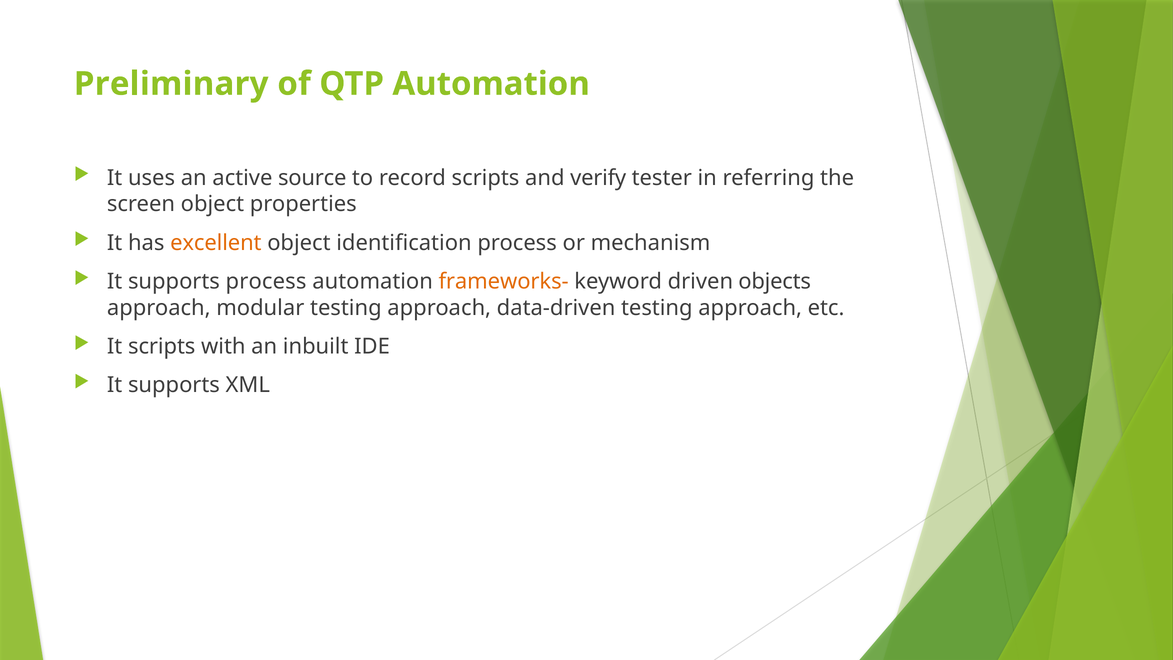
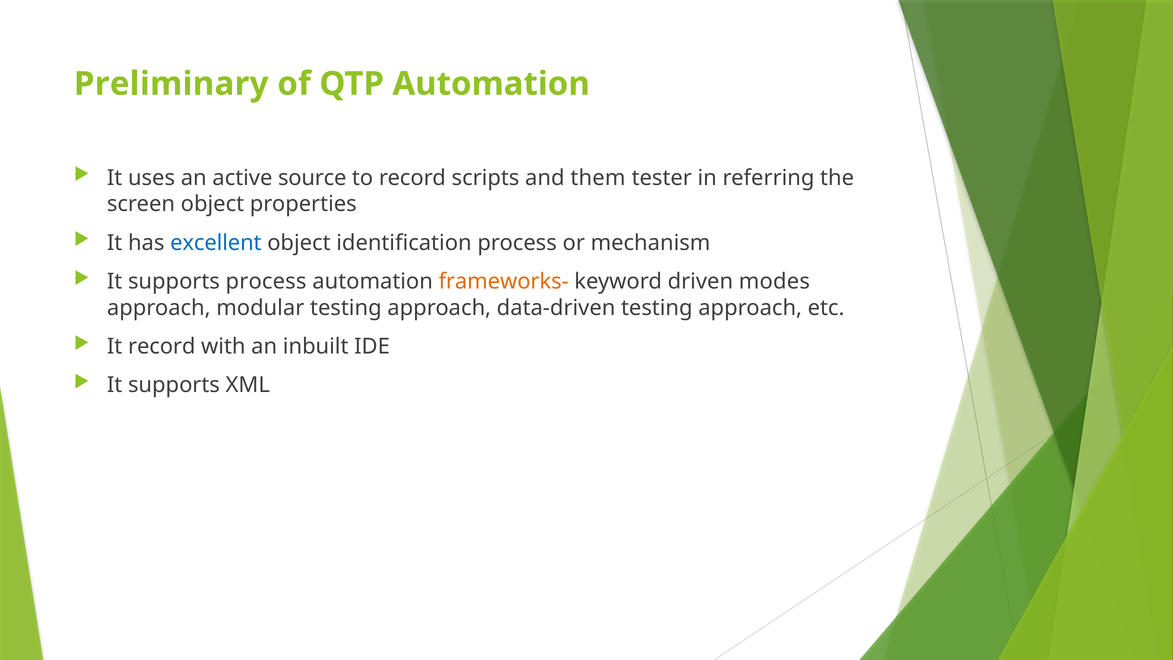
verify: verify -> them (598, 178)
excellent colour: orange -> blue (216, 243)
objects: objects -> modes (774, 281)
It scripts: scripts -> record (162, 346)
